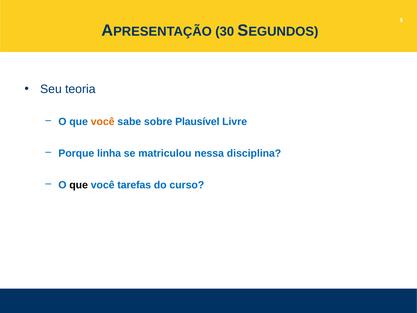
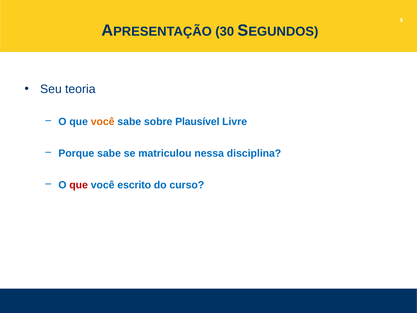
Porque linha: linha -> sabe (109, 153)
que colour: black -> red (79, 185)
tarefas: tarefas -> escrito (134, 185)
